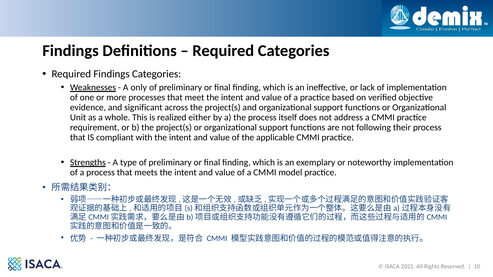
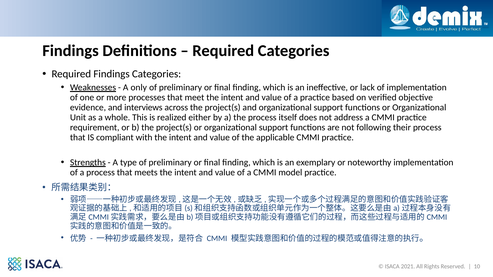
significant: significant -> interviews (143, 108)
